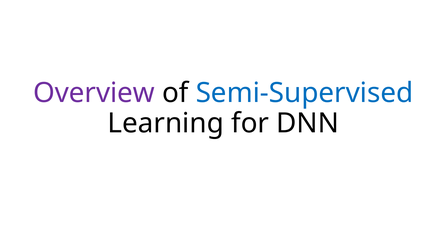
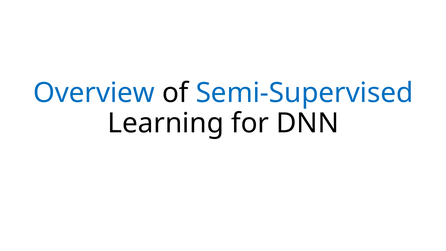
Overview colour: purple -> blue (94, 93)
